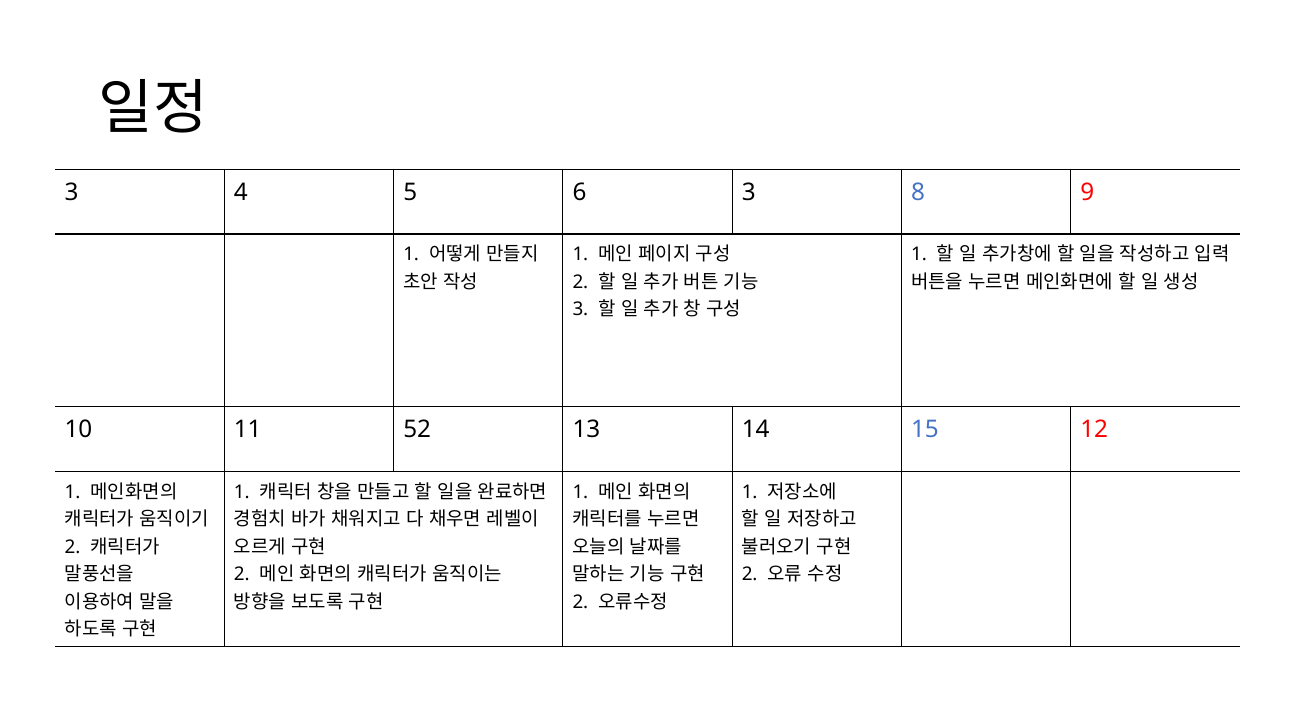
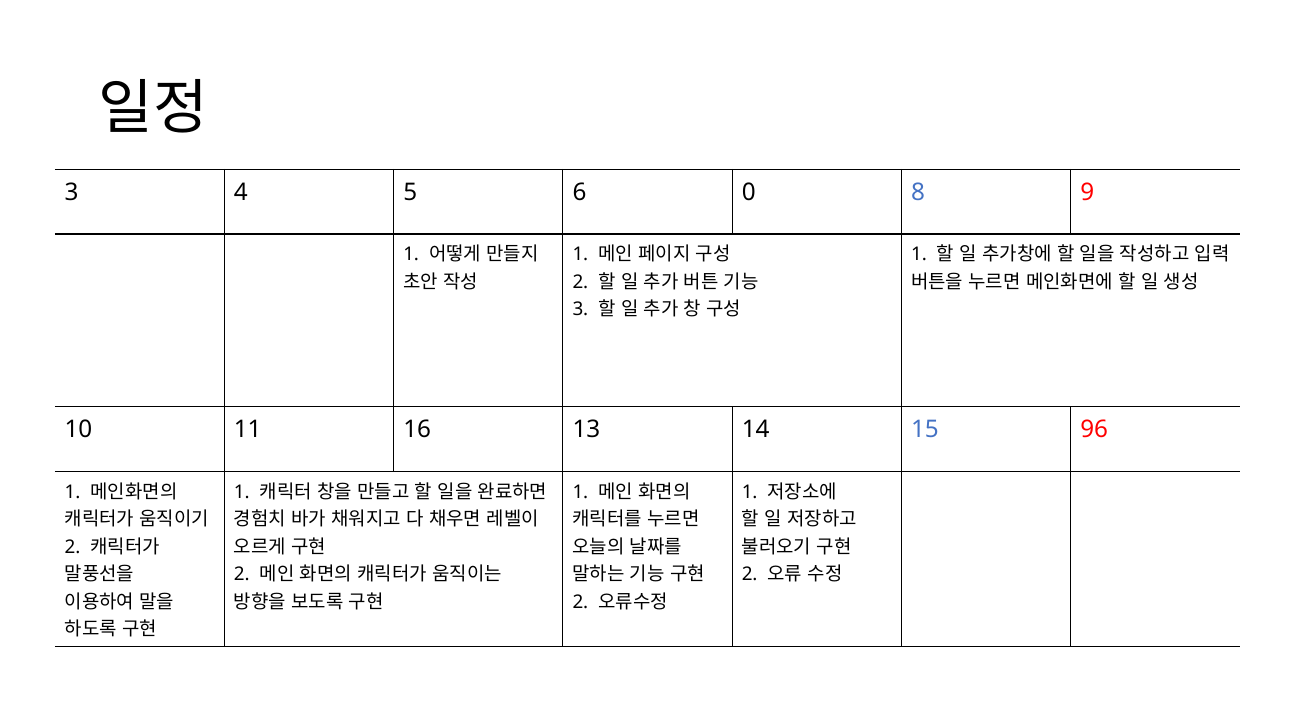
6 3: 3 -> 0 (749, 192)
52: 52 -> 16 (417, 430)
12: 12 -> 96 (1094, 430)
